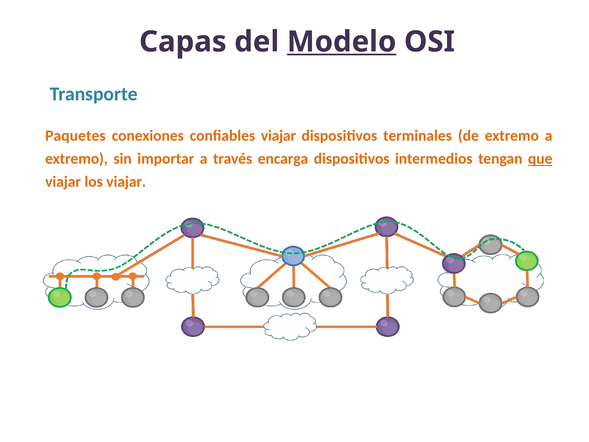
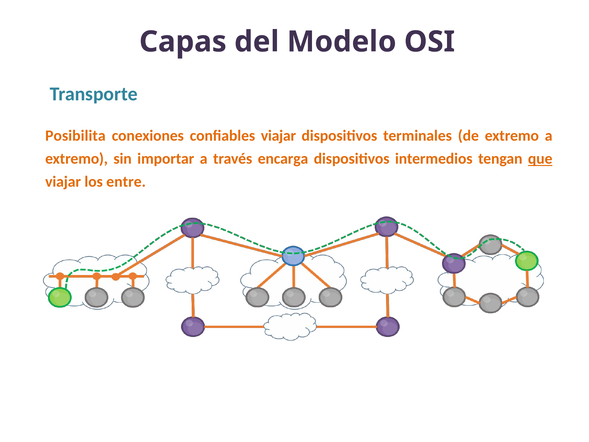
Modelo underline: present -> none (342, 42)
Paquetes: Paquetes -> Posibilita (75, 136)
los viajar: viajar -> entre (126, 182)
